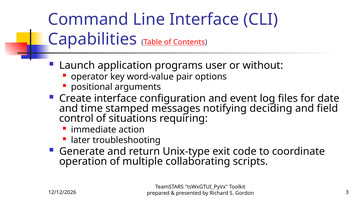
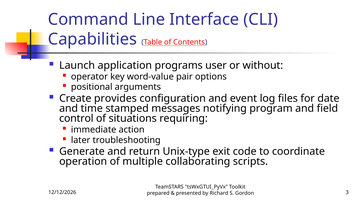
Create interface: interface -> provides (115, 98)
deciding: deciding -> program (271, 108)
